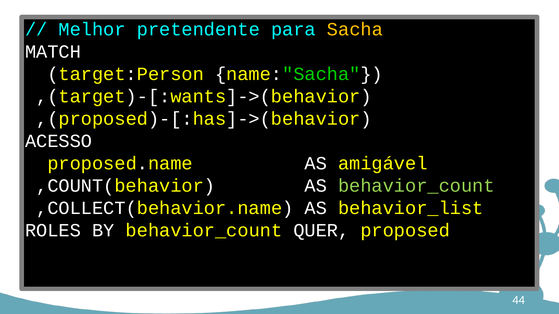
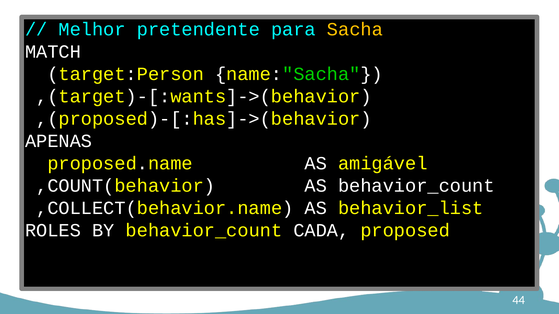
ACESSO: ACESSO -> APENAS (59, 141)
behavior_count colour: light green -> white (416, 186)
QUER: QUER -> CADA (321, 231)
